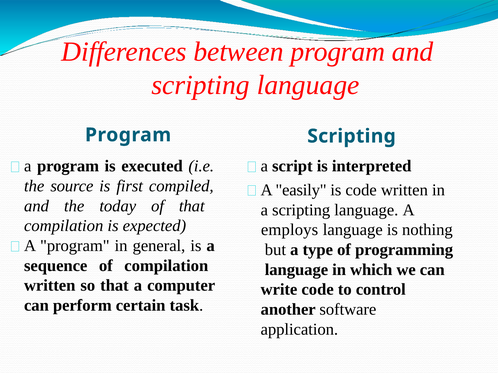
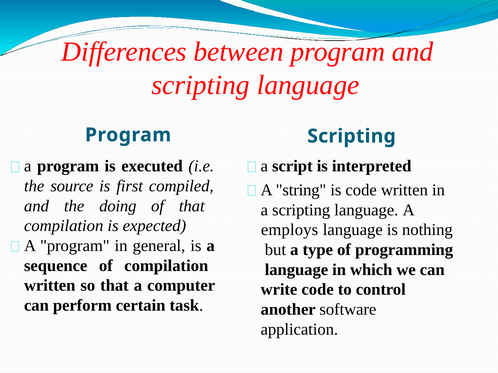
easily: easily -> string (301, 190)
today: today -> doing (118, 206)
